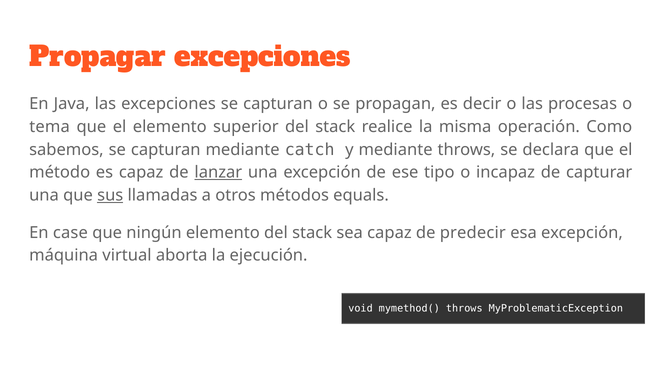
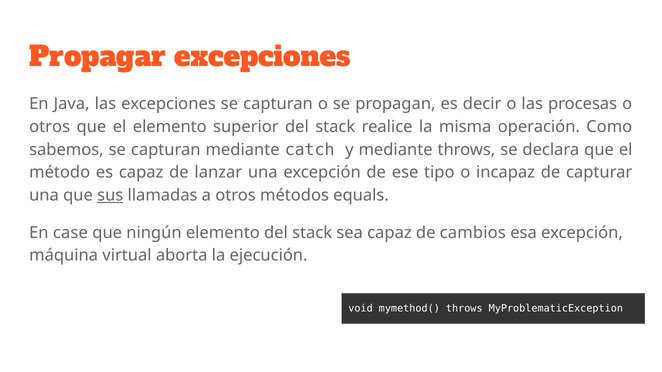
tema: tema -> otros (50, 127)
lanzar underline: present -> none (218, 173)
predecir: predecir -> cambios (473, 233)
